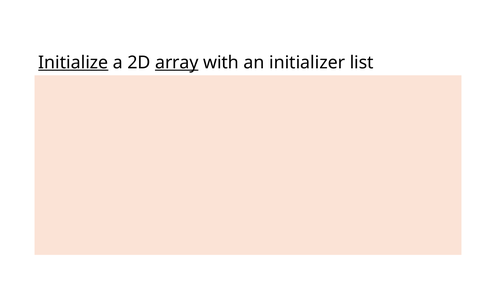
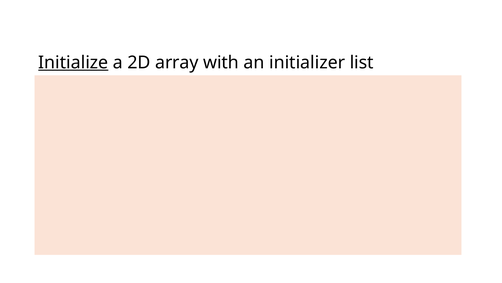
array underline: present -> none (177, 62)
